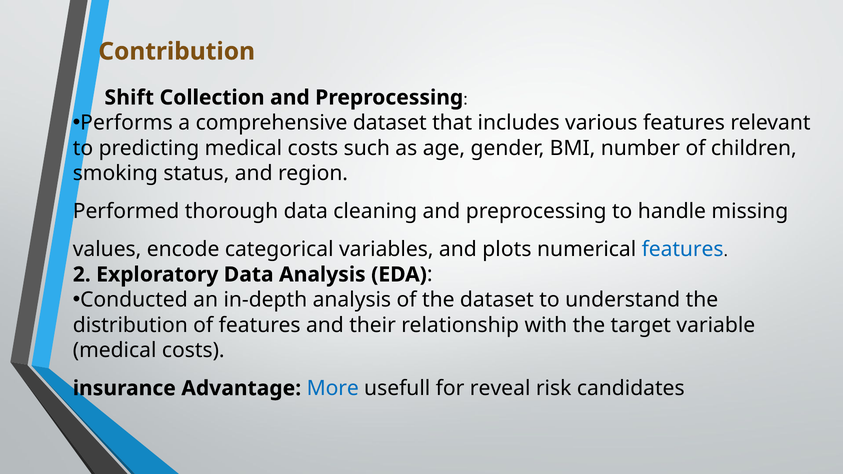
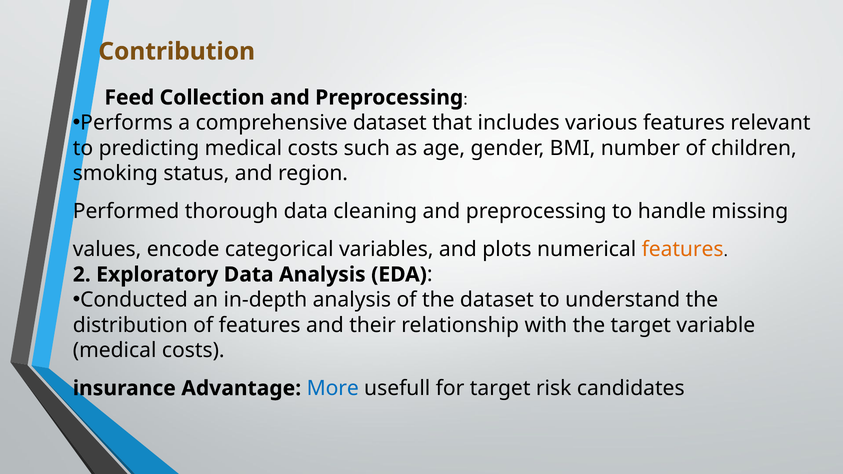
Shift: Shift -> Feed (129, 98)
features colour: blue -> orange (683, 249)
for reveal: reveal -> target (500, 388)
